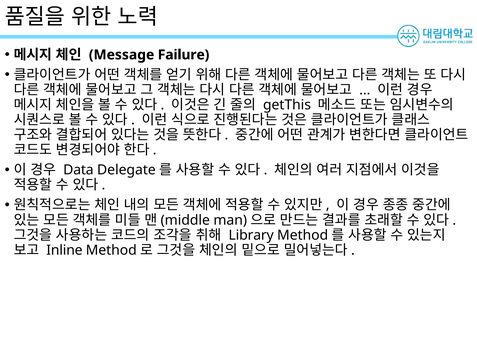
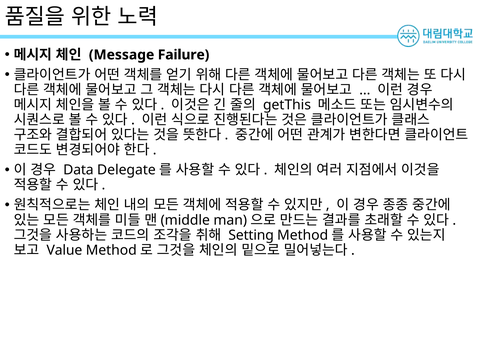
Library: Library -> Setting (251, 235)
Inline: Inline -> Value (64, 250)
